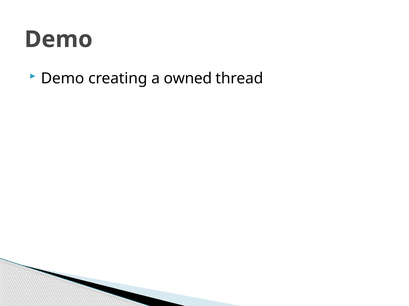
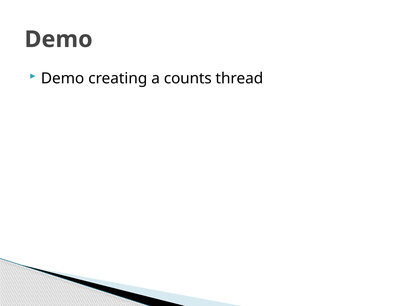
owned: owned -> counts (188, 79)
